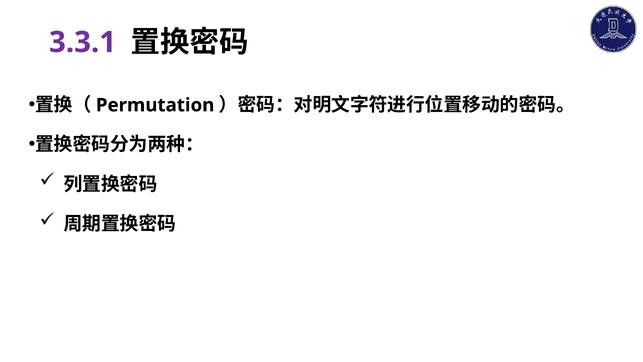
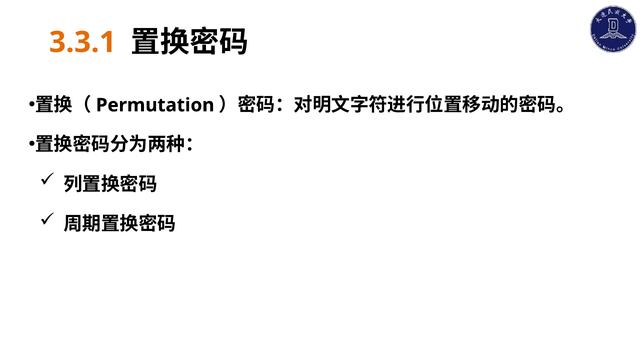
3.3.1 colour: purple -> orange (83, 42)
